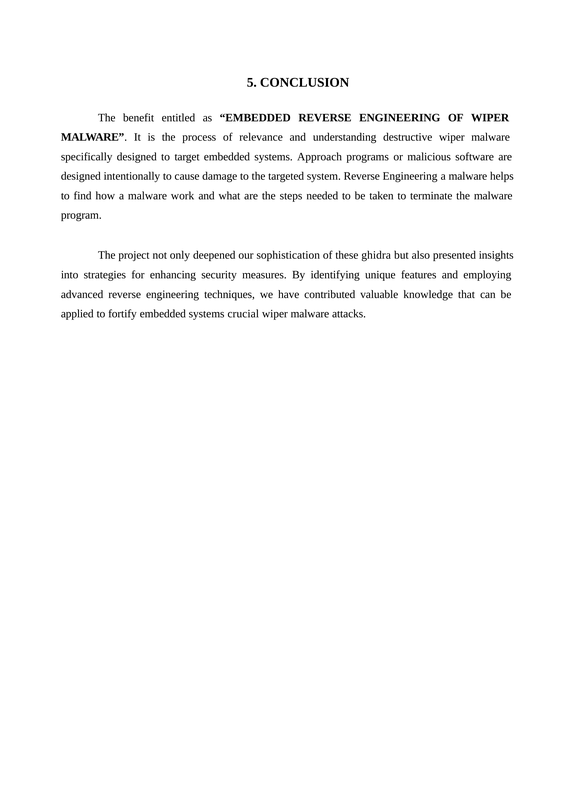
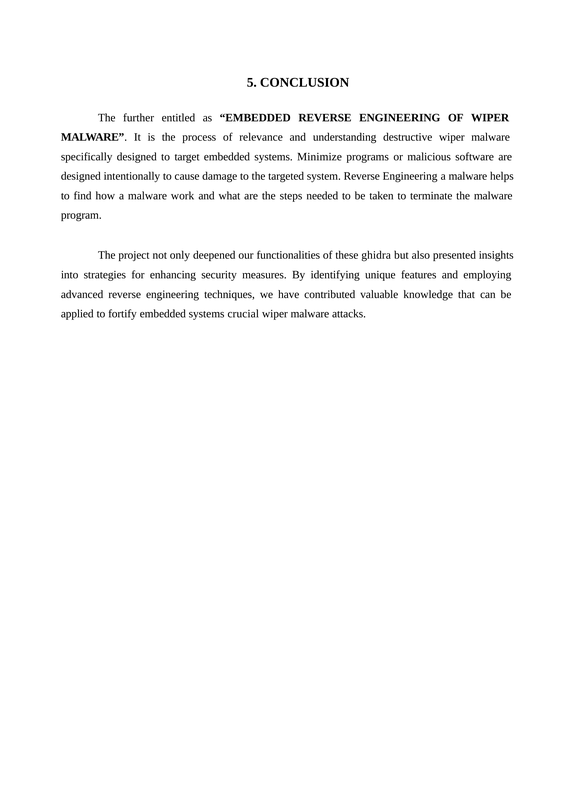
benefit: benefit -> further (139, 118)
Approach: Approach -> Minimize (320, 157)
sophistication: sophistication -> functionalities (288, 255)
